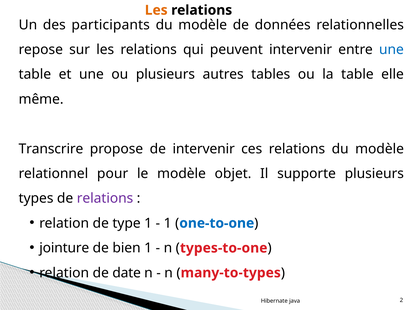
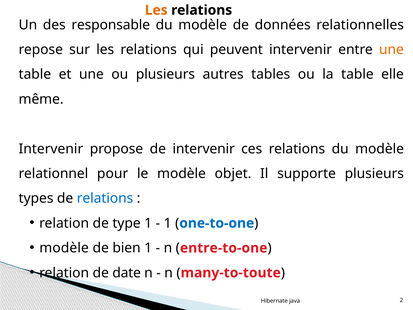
participants: participants -> responsable (111, 25)
une colour: blue -> orange (391, 50)
Transcrire: Transcrire -> Intervenir (51, 149)
relations colour: purple -> blue (105, 198)
jointure: jointure -> modèle (64, 248)
types-to-one: types-to-one -> entre-to-one (224, 248)
many-to-types: many-to-types -> many-to-toute (231, 273)
